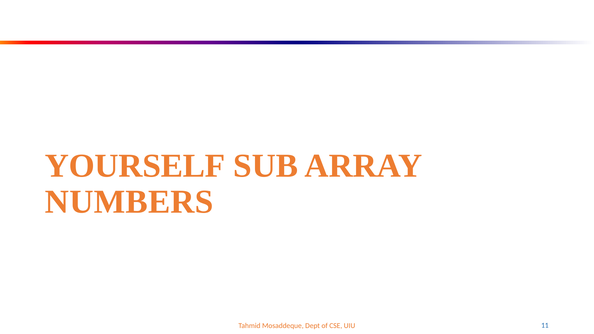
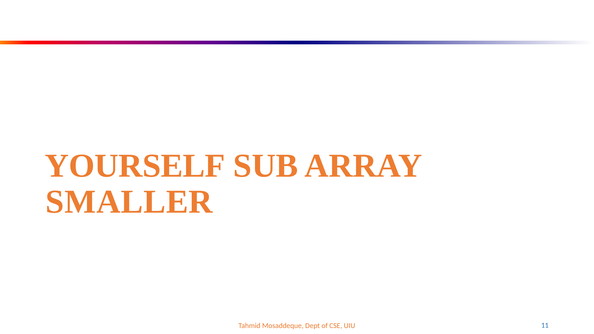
NUMBERS: NUMBERS -> SMALLER (129, 202)
